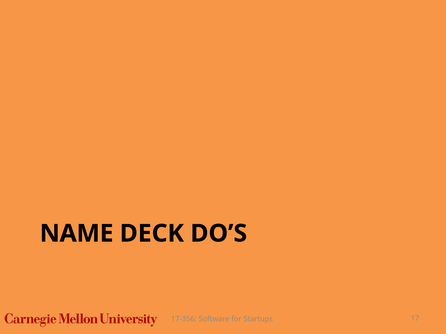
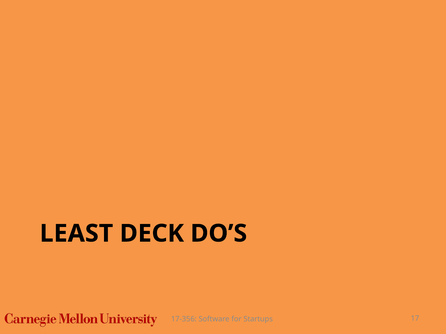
NAME: NAME -> LEAST (76, 234)
